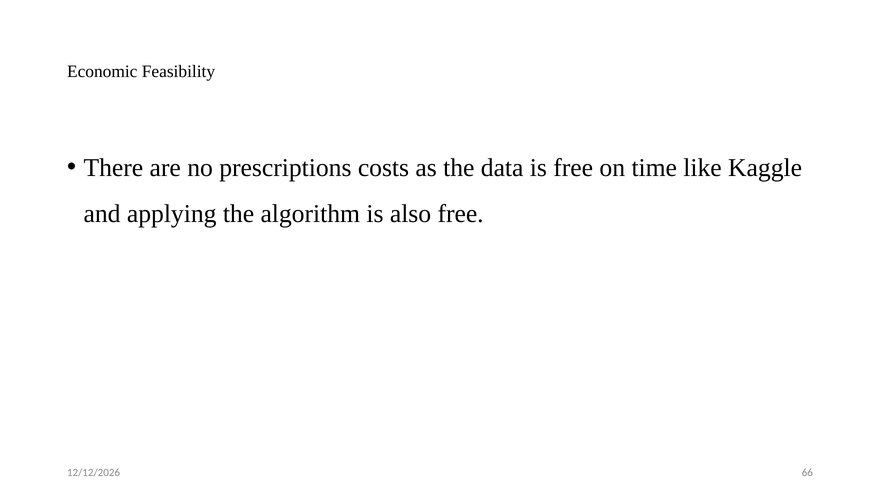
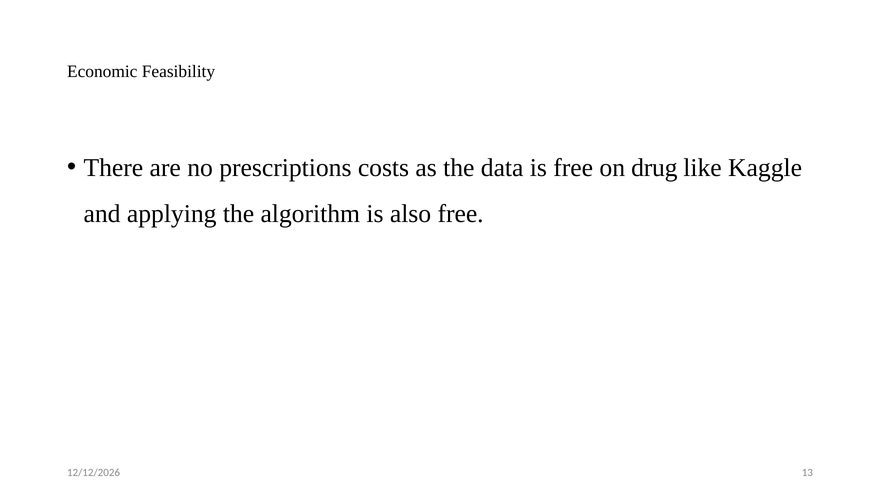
time: time -> drug (654, 168)
66: 66 -> 13 (807, 473)
